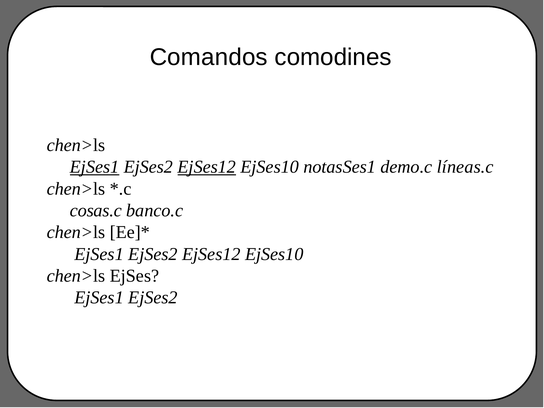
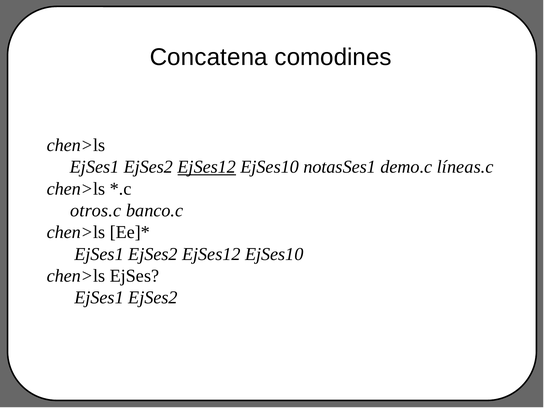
Comandos: Comandos -> Concatena (209, 57)
EjSes1 underline: present -> none (95, 167)
cosas.c: cosas.c -> otros.c (96, 211)
